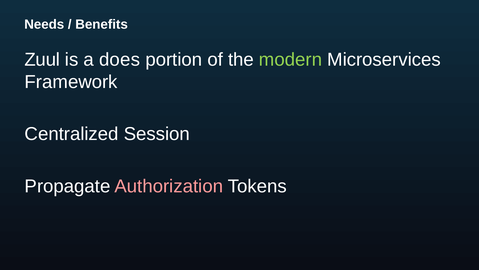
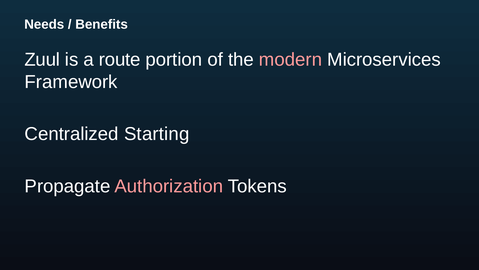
does: does -> route (120, 59)
modern colour: light green -> pink (291, 59)
Session: Session -> Starting (157, 134)
